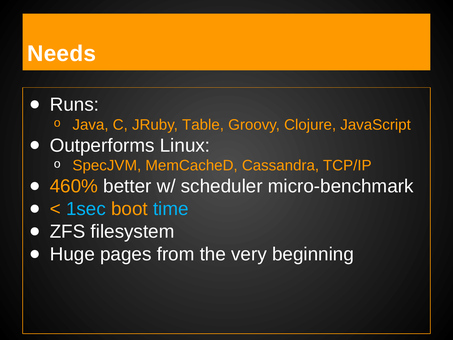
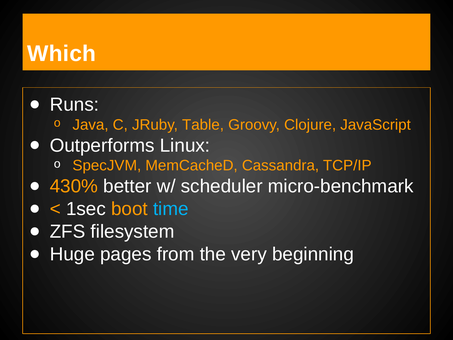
Needs: Needs -> Which (62, 54)
460%: 460% -> 430% (74, 186)
1sec colour: light blue -> white (86, 209)
